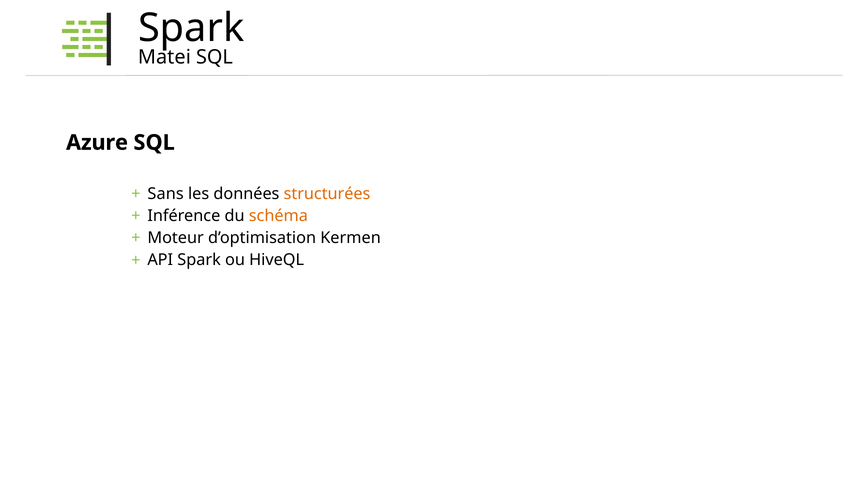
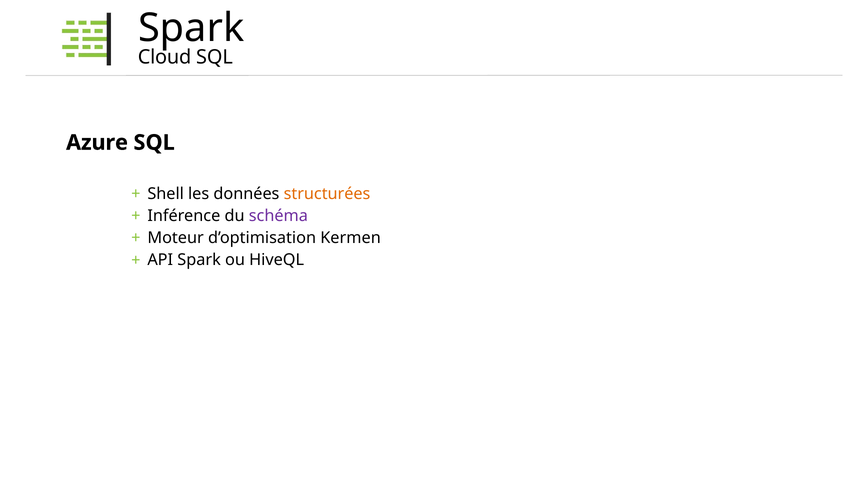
Matei: Matei -> Cloud (165, 57)
Sans: Sans -> Shell (166, 193)
schéma colour: orange -> purple (278, 216)
